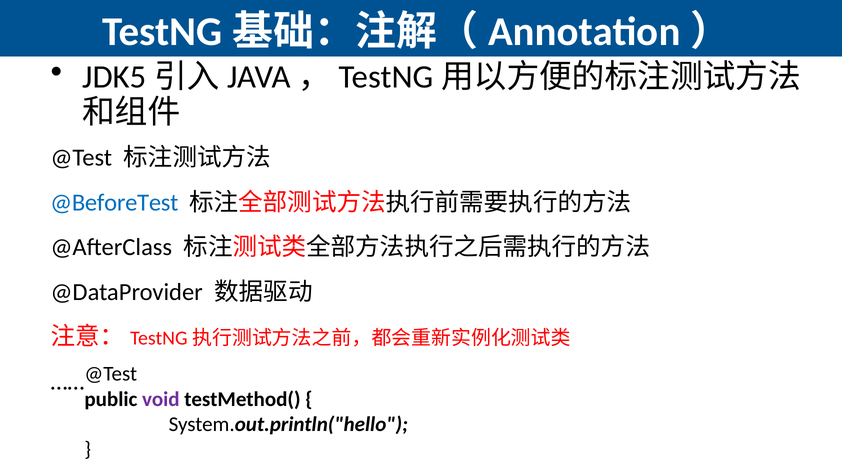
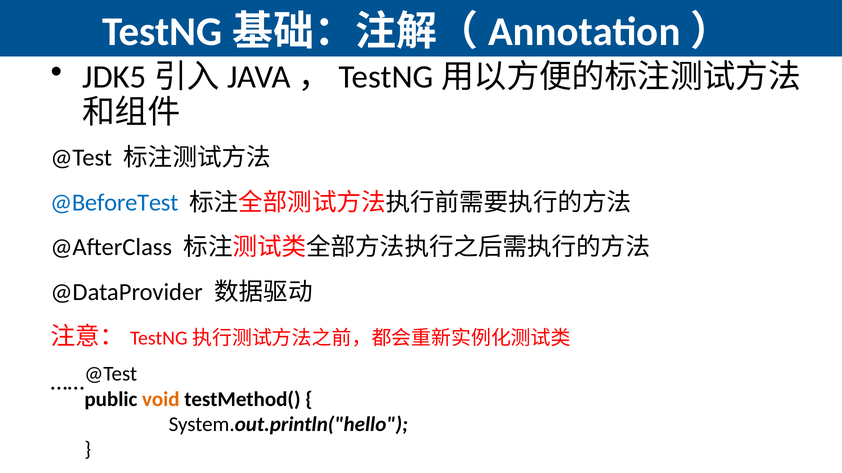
void colour: purple -> orange (161, 400)
